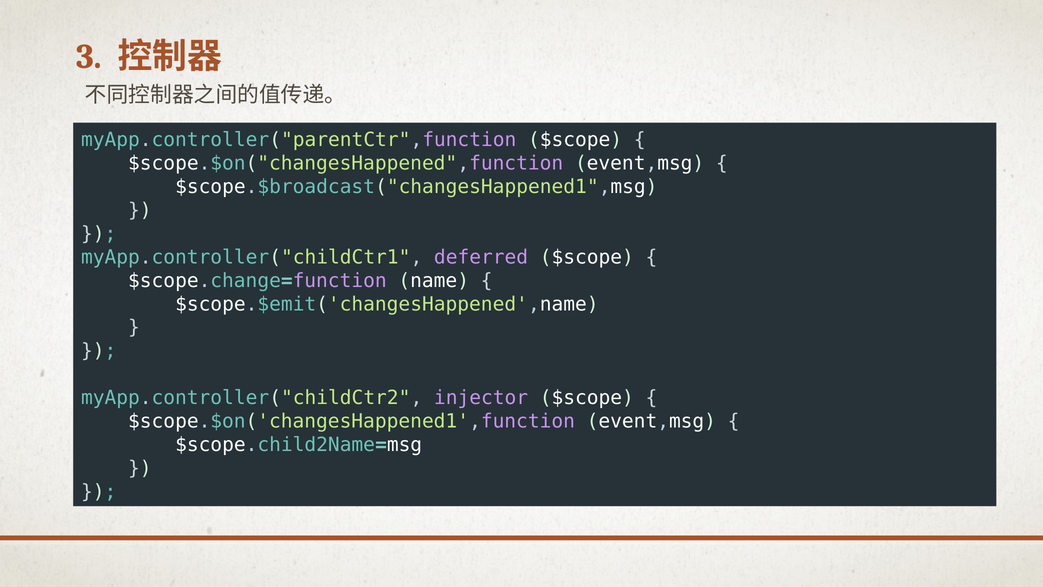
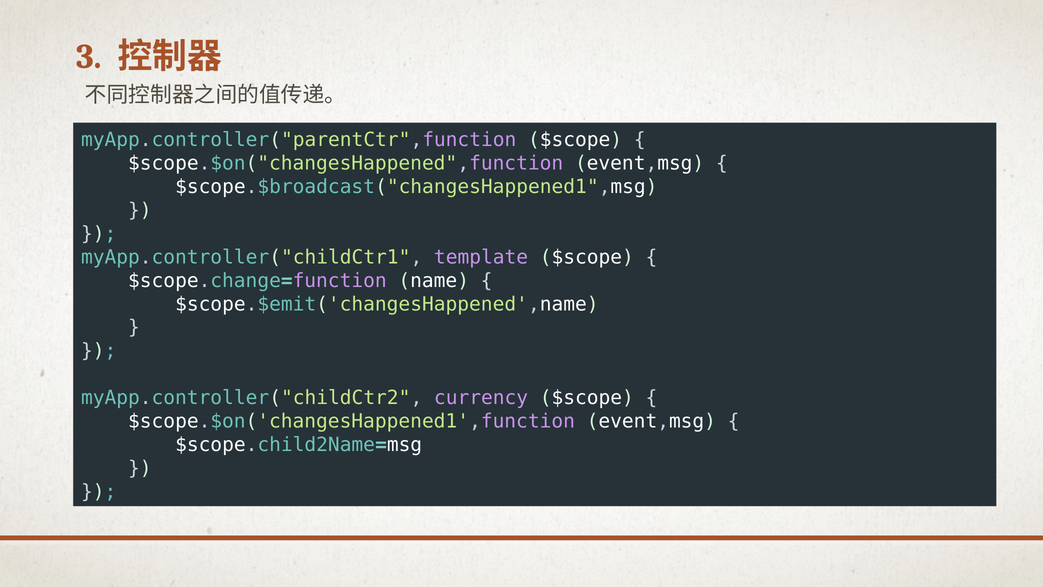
deferred: deferred -> template (481, 257)
injector: injector -> currency (481, 398)
